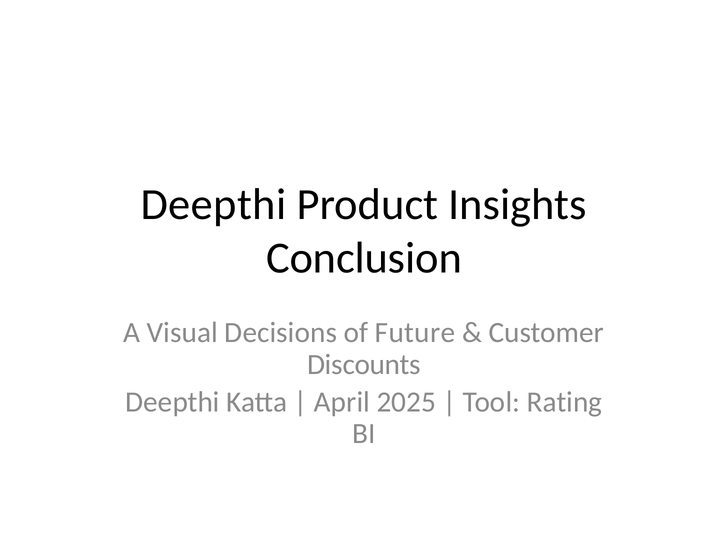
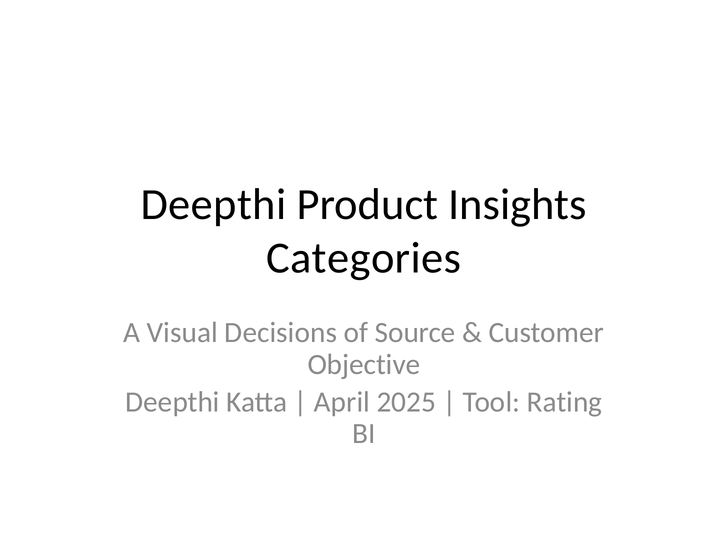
Conclusion: Conclusion -> Categories (364, 258)
Future: Future -> Source (415, 333)
Discounts: Discounts -> Objective (364, 364)
